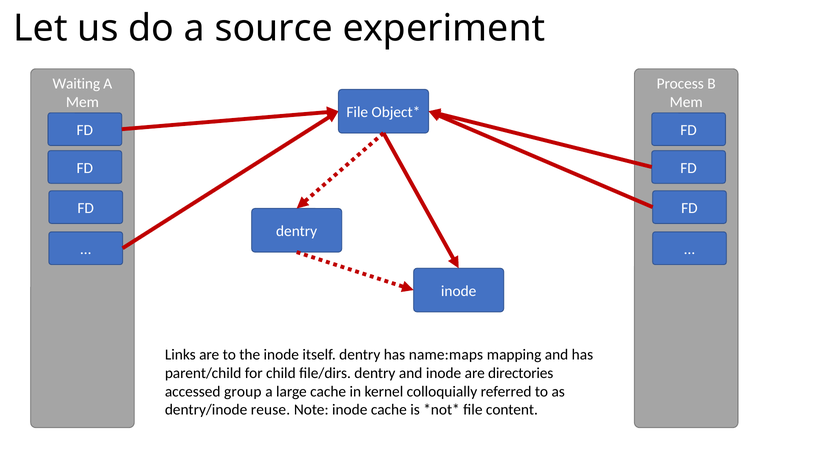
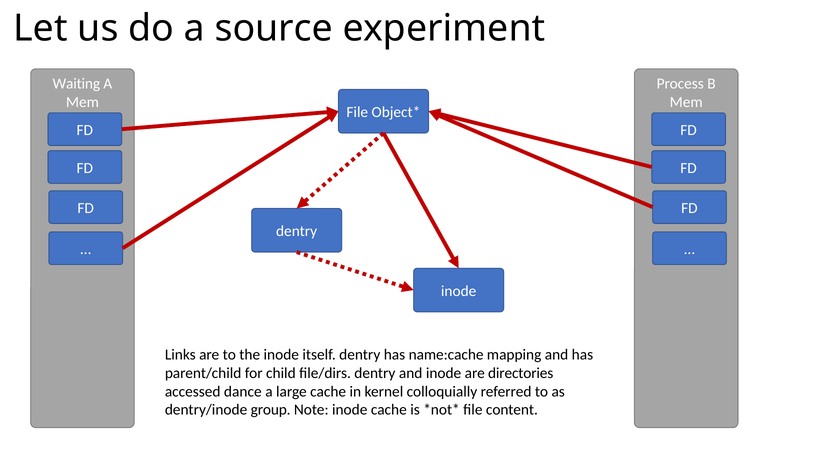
name:maps: name:maps -> name:cache (446, 354)
group: group -> dance (243, 391)
reuse: reuse -> group (271, 410)
